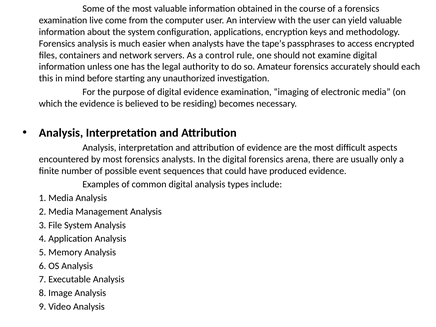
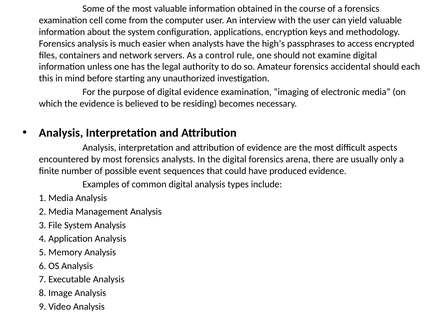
live: live -> cell (96, 20)
tape’s: tape’s -> high’s (273, 44)
accurately: accurately -> accidental (351, 67)
